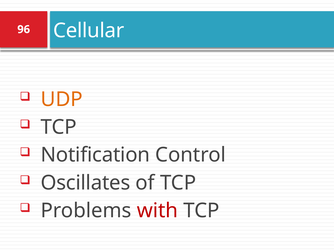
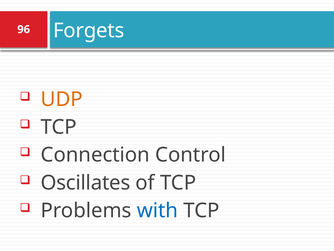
Cellular: Cellular -> Forgets (89, 31)
Notification: Notification -> Connection (95, 155)
with colour: red -> blue (157, 210)
